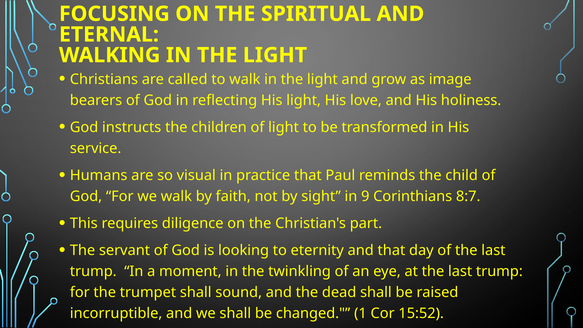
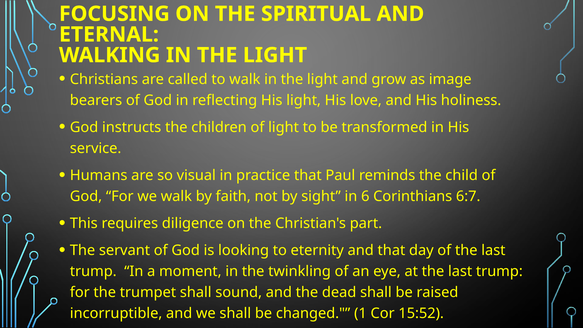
9: 9 -> 6 (365, 196)
8:7: 8:7 -> 6:7 (468, 196)
